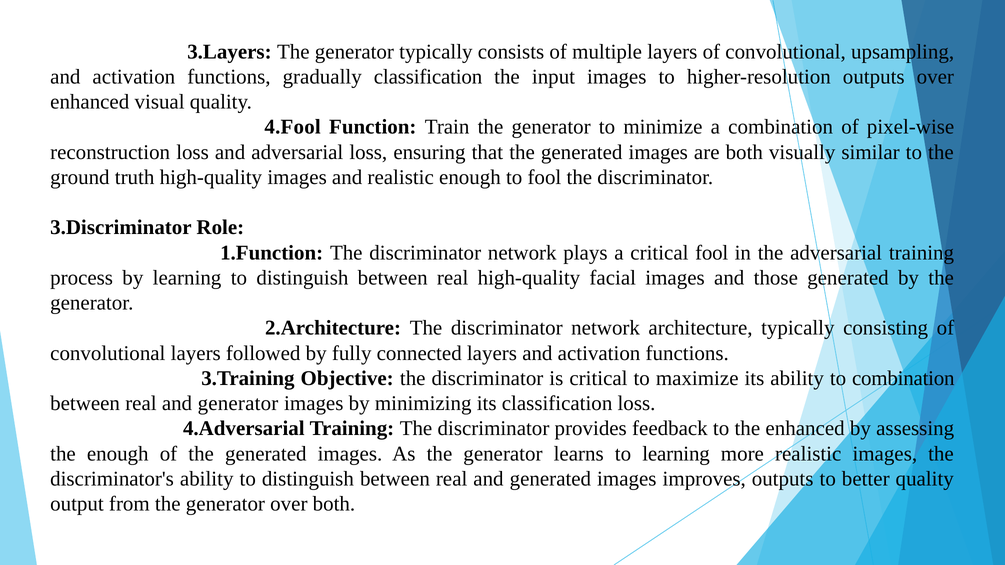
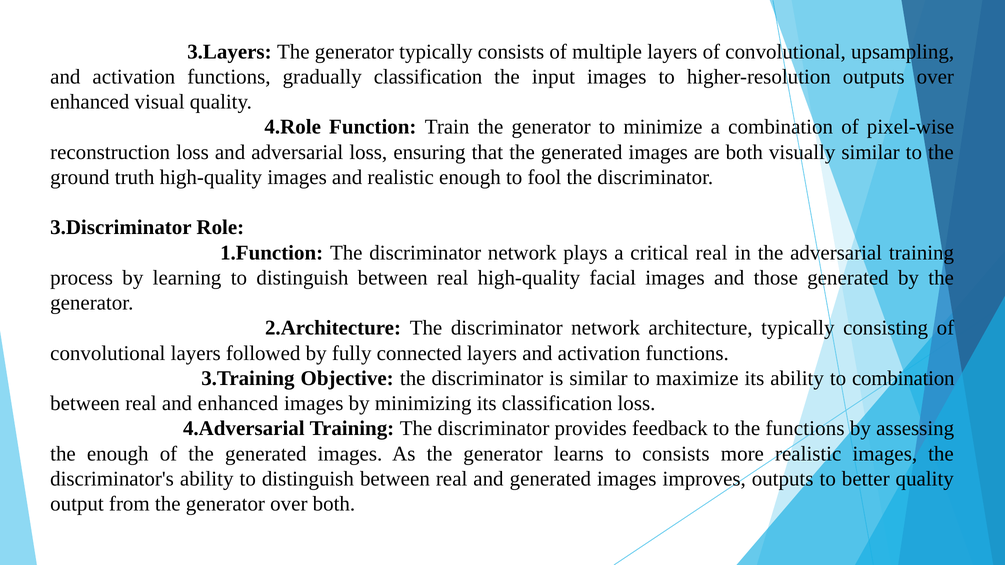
4.Fool: 4.Fool -> 4.Role (293, 127)
critical fool: fool -> real (712, 253)
is critical: critical -> similar (598, 378)
and generator: generator -> enhanced (238, 404)
the enhanced: enhanced -> functions (805, 429)
to learning: learning -> consists (676, 454)
